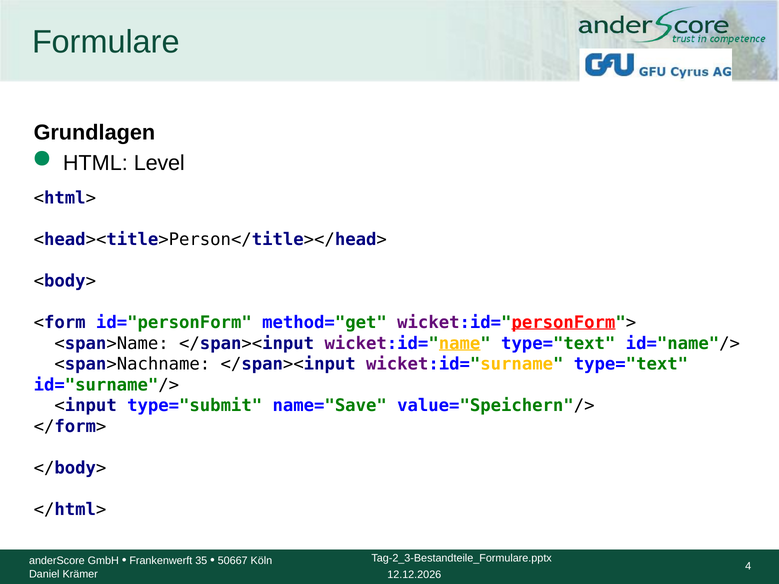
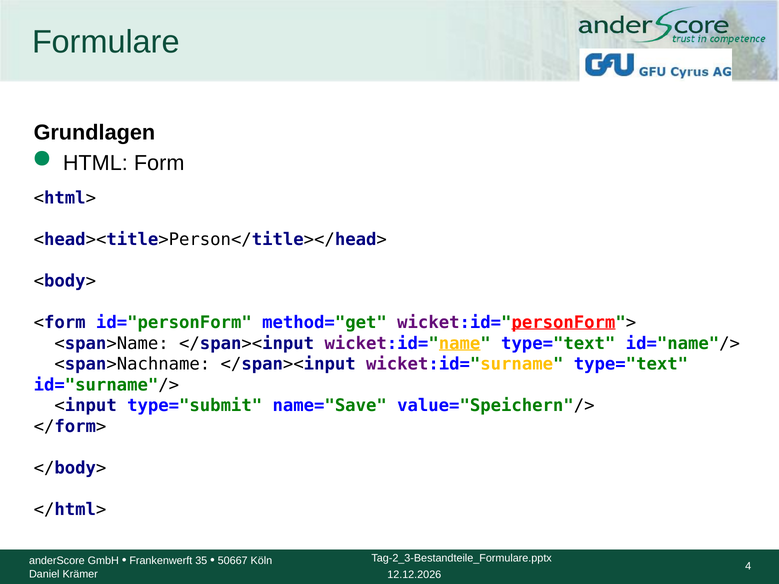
Level: Level -> Form (159, 163)
